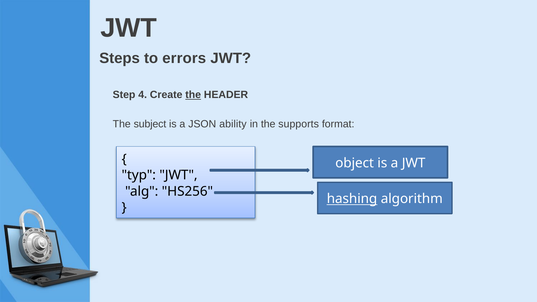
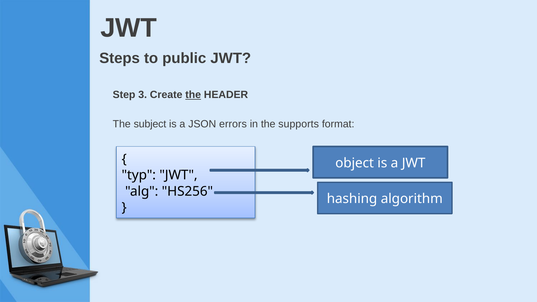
errors: errors -> public (184, 58)
4: 4 -> 3 (143, 95)
ability: ability -> errors (233, 124)
hashing underline: present -> none (352, 199)
